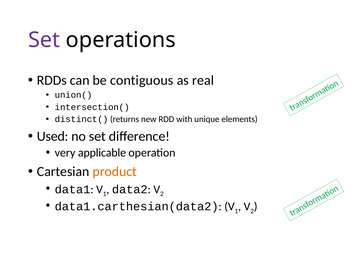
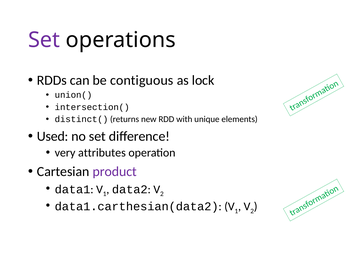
real: real -> lock (203, 80)
applicable: applicable -> attributes (102, 153)
product colour: orange -> purple (115, 172)
